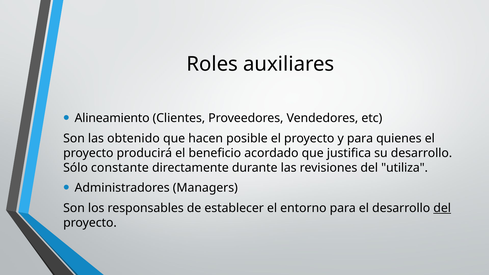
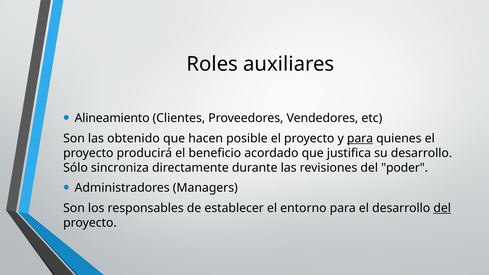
para underline: none -> present (360, 138)
constante: constante -> sincroniza (120, 168)
utiliza: utiliza -> poder (405, 168)
